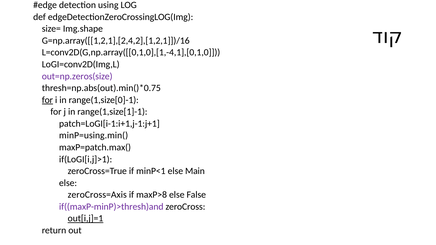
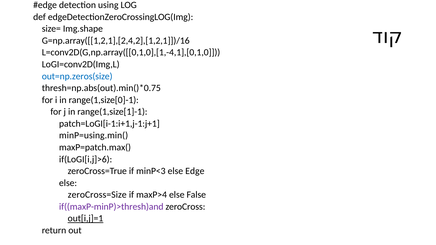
out=np.zeros(size colour: purple -> blue (77, 76)
for underline: present -> none (47, 100)
if(LoGI[i,j]>1: if(LoGI[i,j]>1 -> if(LoGI[i,j]>6 (86, 159)
minP<1: minP<1 -> minP<3 (151, 171)
Main: Main -> Edge (195, 171)
zeroCross=Axis: zeroCross=Axis -> zeroCross=Size (97, 195)
maxP>8: maxP>8 -> maxP>4 (152, 195)
